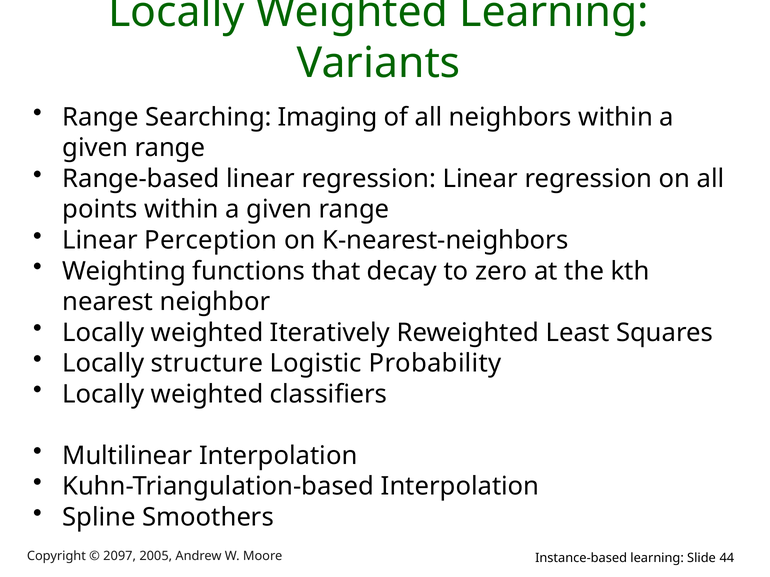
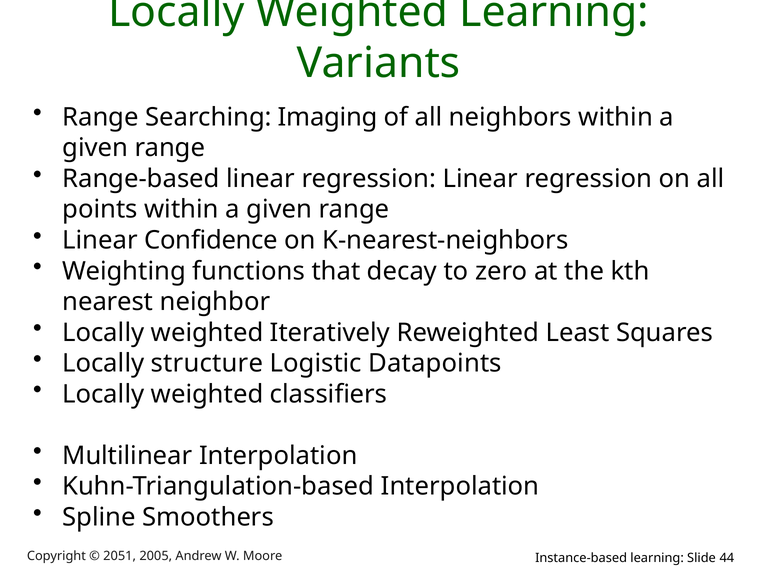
Perception: Perception -> Confidence (211, 241)
Probability: Probability -> Datapoints (435, 364)
2097: 2097 -> 2051 (120, 556)
